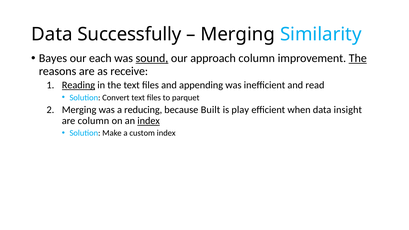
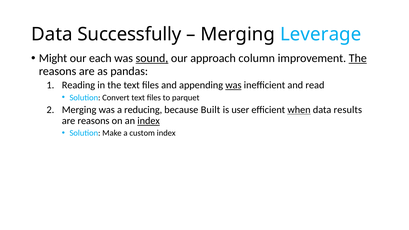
Similarity: Similarity -> Leverage (321, 34)
Bayes: Bayes -> Might (53, 58)
receive: receive -> pandas (129, 71)
Reading underline: present -> none (78, 85)
was underline: none -> present (233, 85)
play: play -> user (240, 110)
when underline: none -> present (299, 110)
insight: insight -> results (348, 110)
are column: column -> reasons (94, 121)
